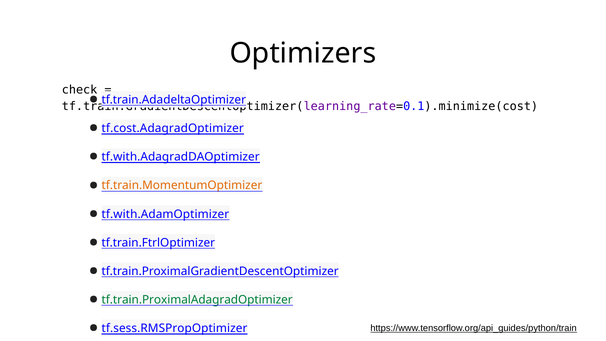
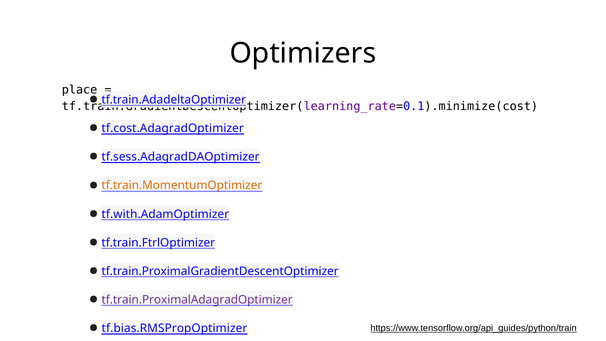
check: check -> place (80, 90)
tf.with.AdagradDAOptimizer: tf.with.AdagradDAOptimizer -> tf.sess.AdagradDAOptimizer (181, 157)
tf.train.ProximalAdagradOptimizer colour: green -> purple (197, 300)
tf.sess.RMSPropOptimizer: tf.sess.RMSPropOptimizer -> tf.bias.RMSPropOptimizer (174, 328)
